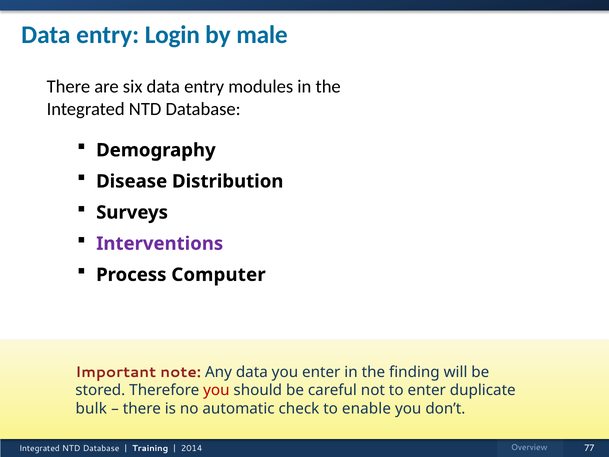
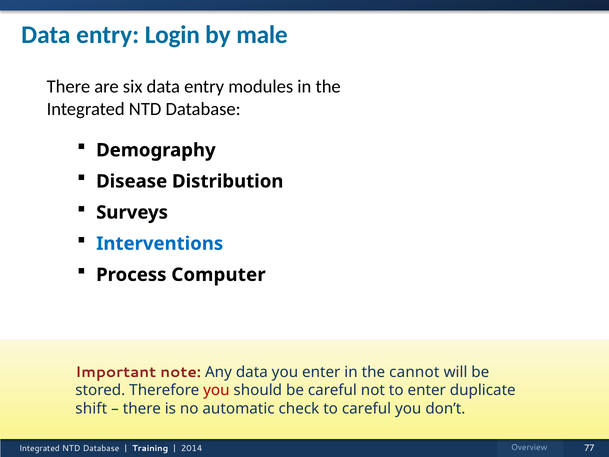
Interventions colour: purple -> blue (160, 244)
finding: finding -> cannot (414, 372)
bulk: bulk -> shift (91, 408)
to enable: enable -> careful (367, 408)
